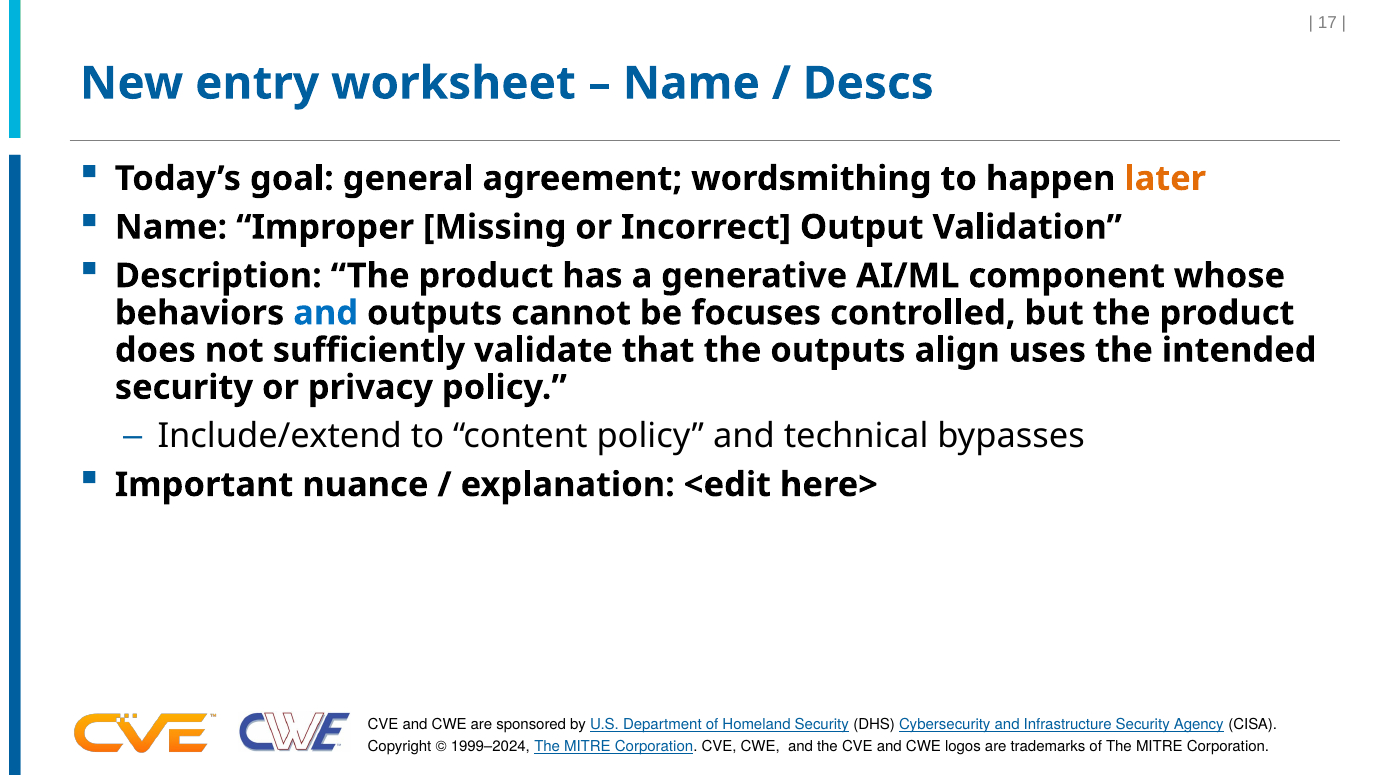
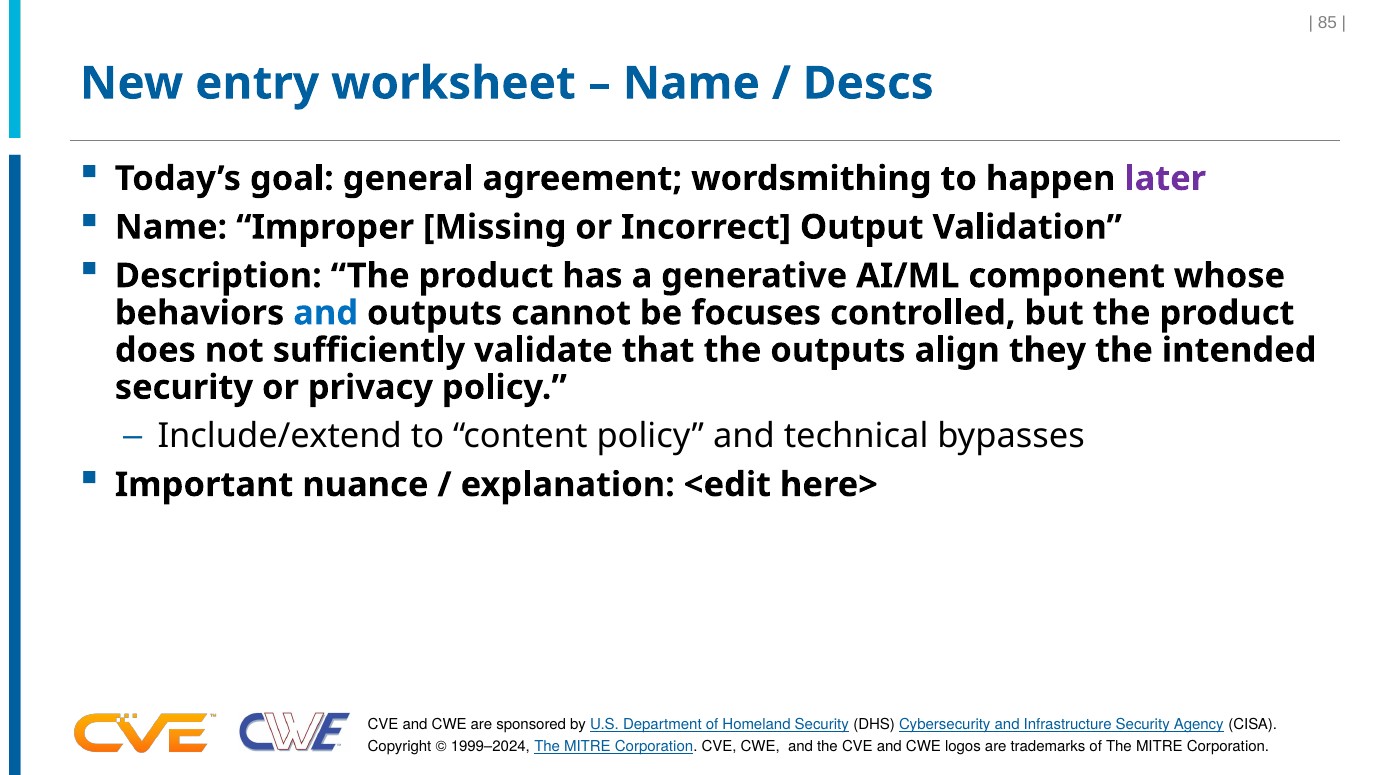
17: 17 -> 85 (1327, 23)
later colour: orange -> purple (1165, 179)
uses: uses -> they (1047, 350)
